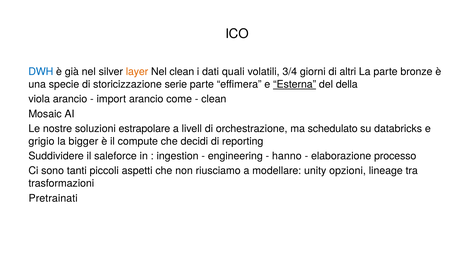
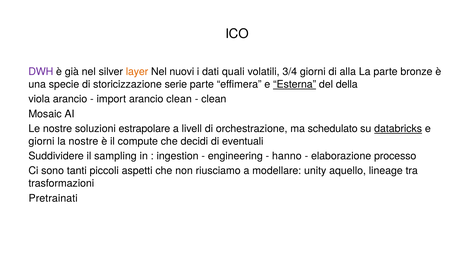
DWH colour: blue -> purple (41, 72)
Nel clean: clean -> nuovi (182, 72)
altri: altri -> alla (348, 72)
arancio come: come -> clean (179, 99)
databricks underline: none -> present (398, 129)
grigio: grigio -> giorni (41, 141)
la bigger: bigger -> nostre (83, 141)
reporting: reporting -> eventuali (243, 141)
saleforce: saleforce -> sampling (115, 156)
opzioni: opzioni -> aquello (348, 171)
